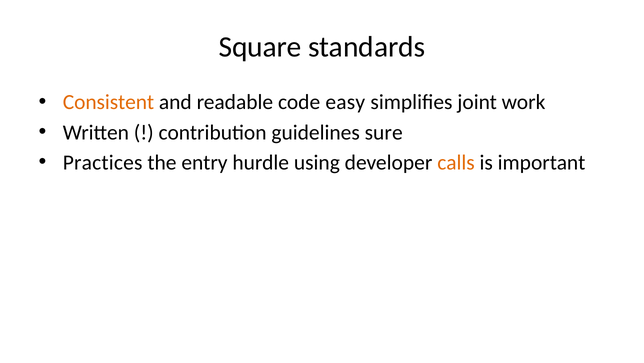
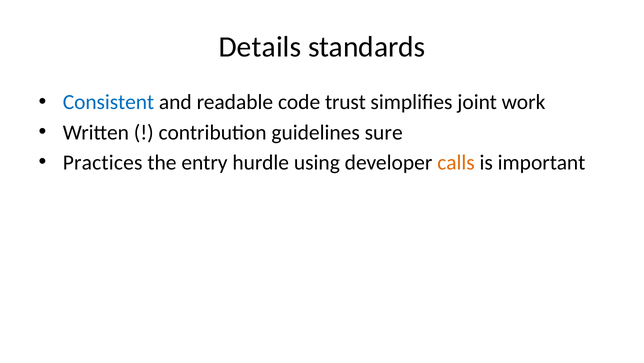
Square: Square -> Details (260, 47)
Consistent colour: orange -> blue (108, 102)
easy: easy -> trust (345, 102)
